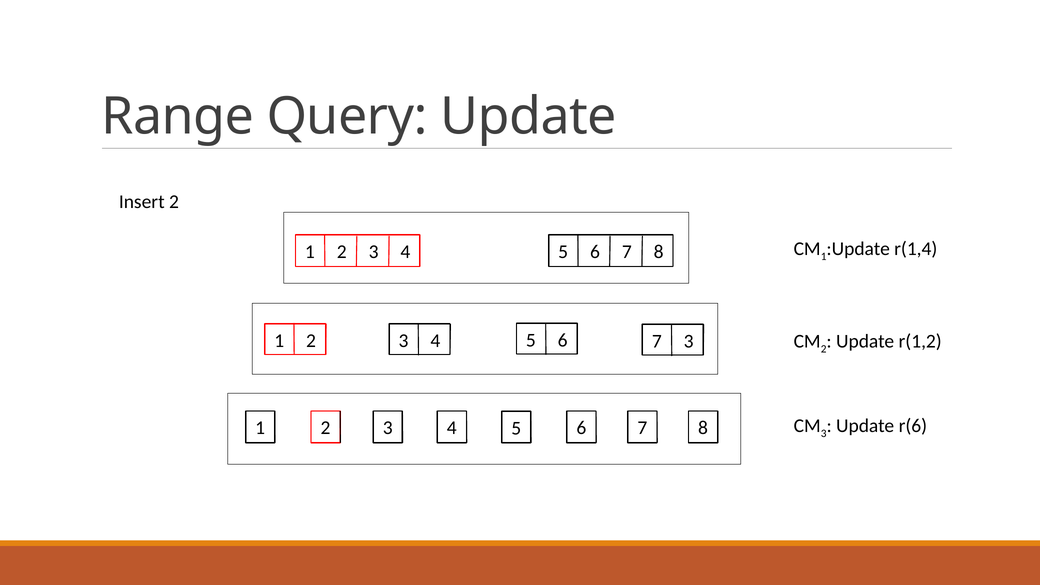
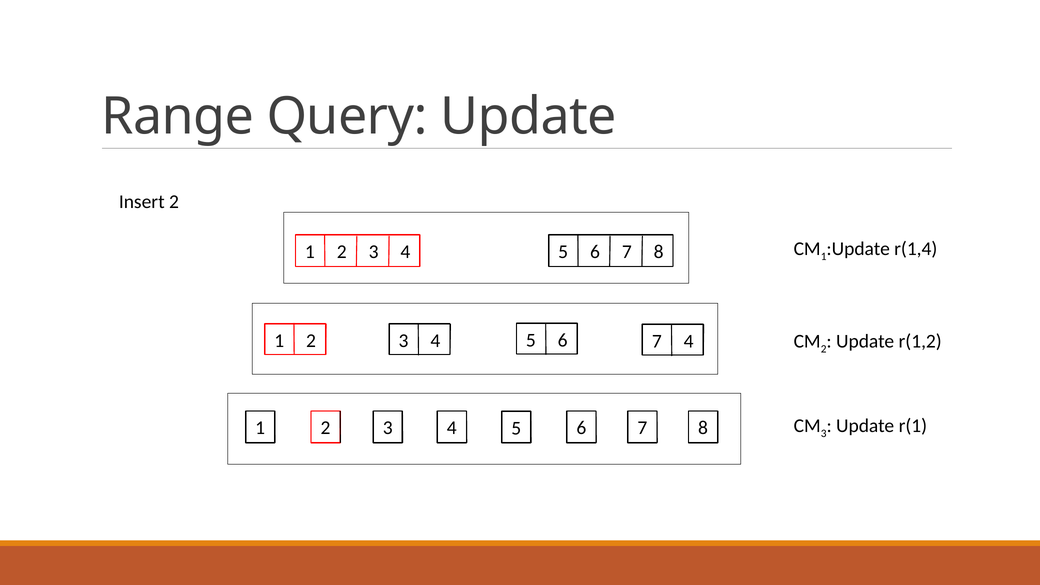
7 3: 3 -> 4 (689, 341)
r(6: r(6 -> r(1 (913, 426)
